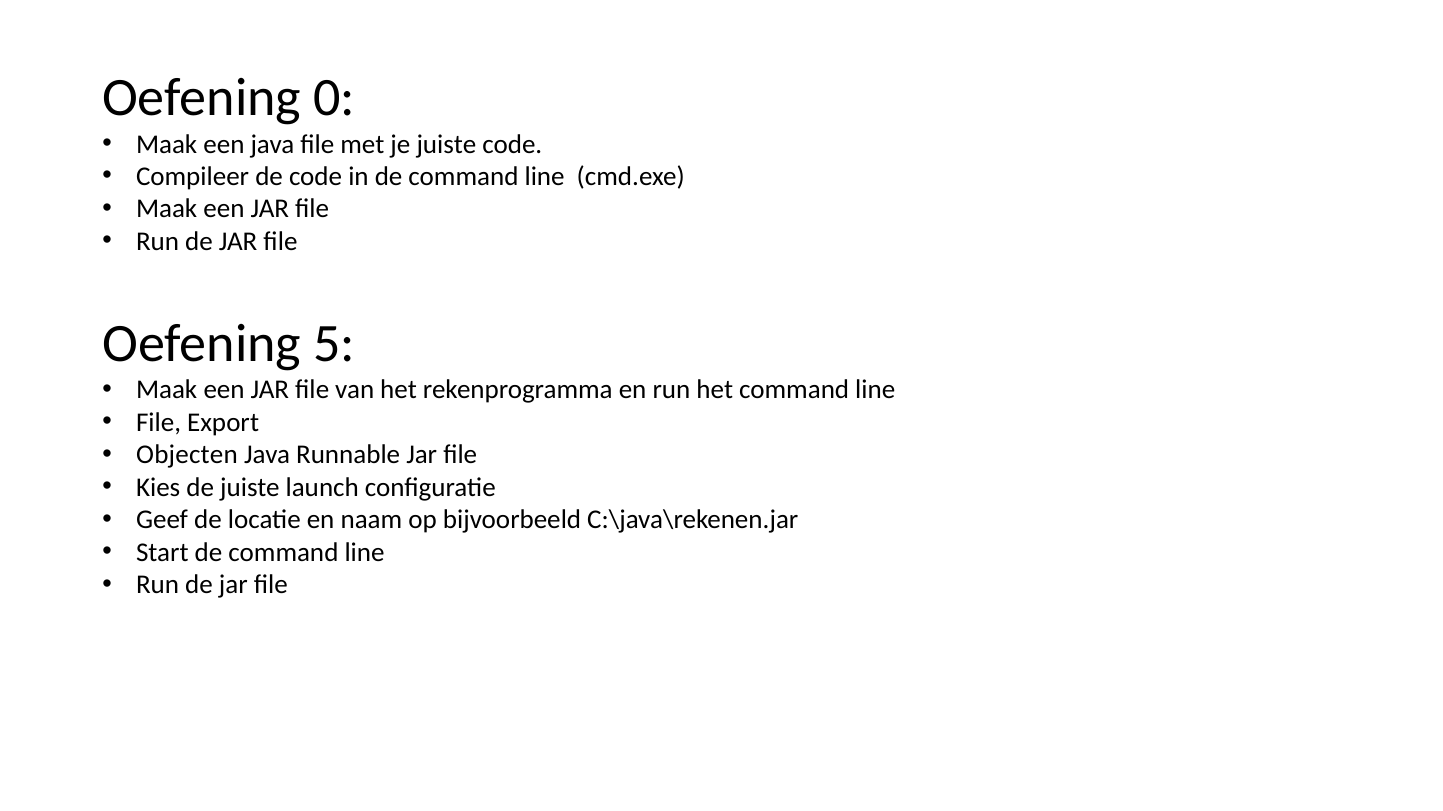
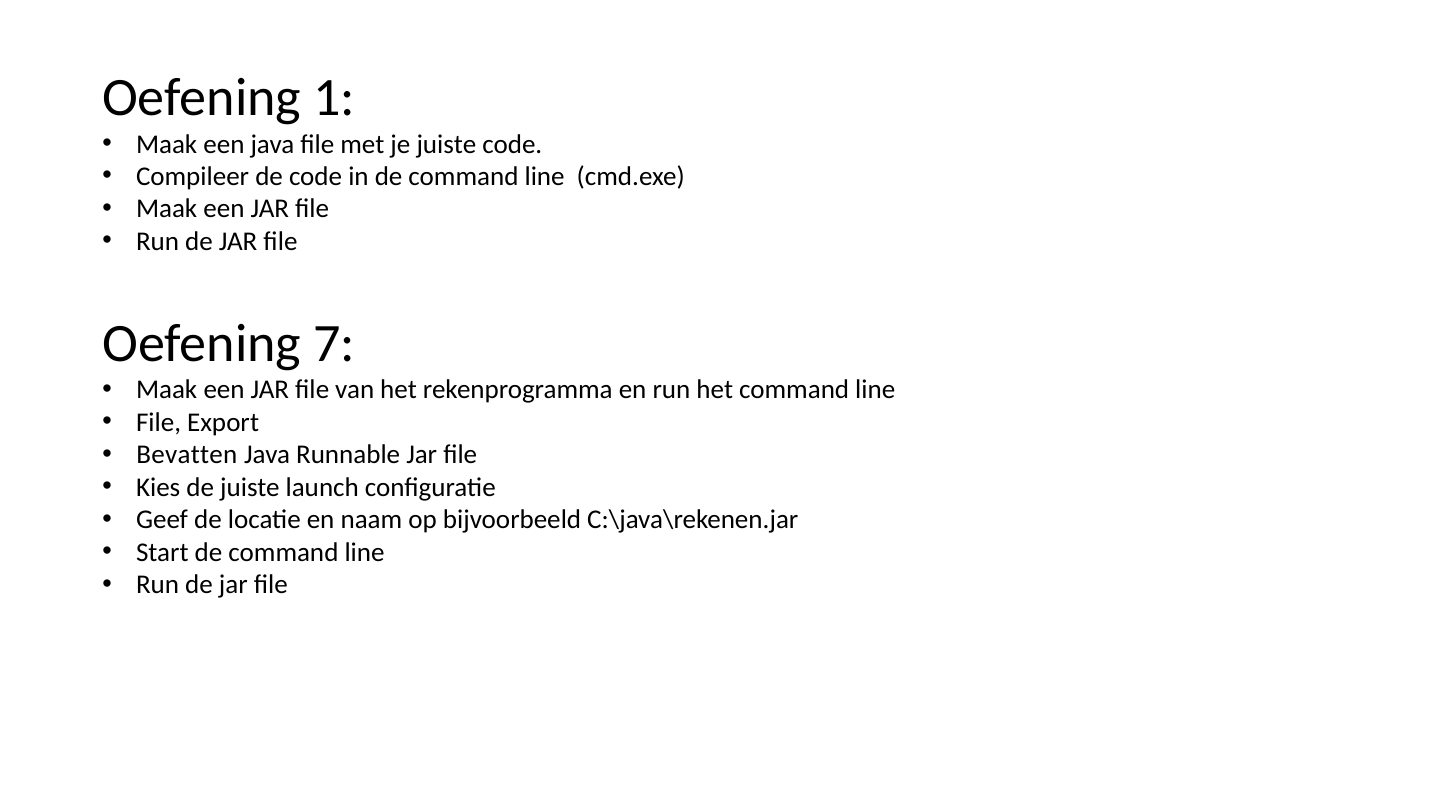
0: 0 -> 1 (334, 97)
5: 5 -> 7 (334, 344)
Objecten: Objecten -> Bevatten (187, 455)
